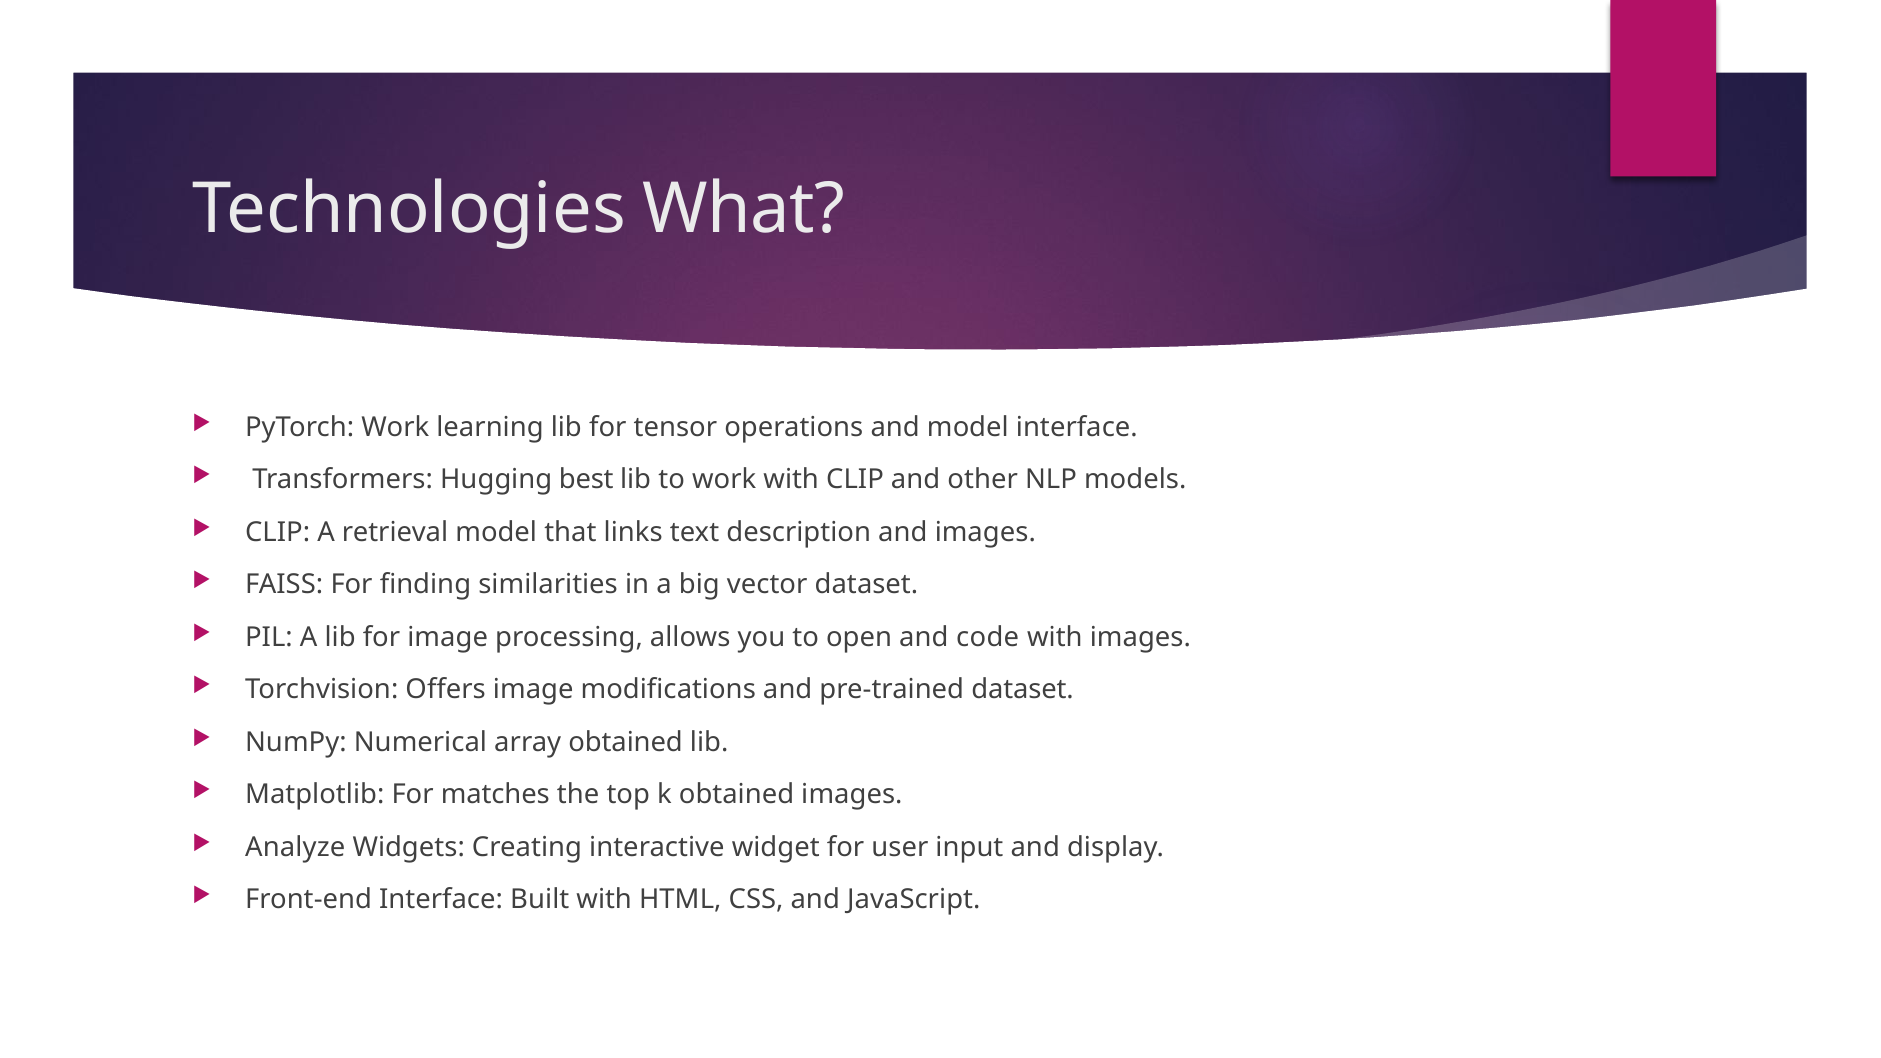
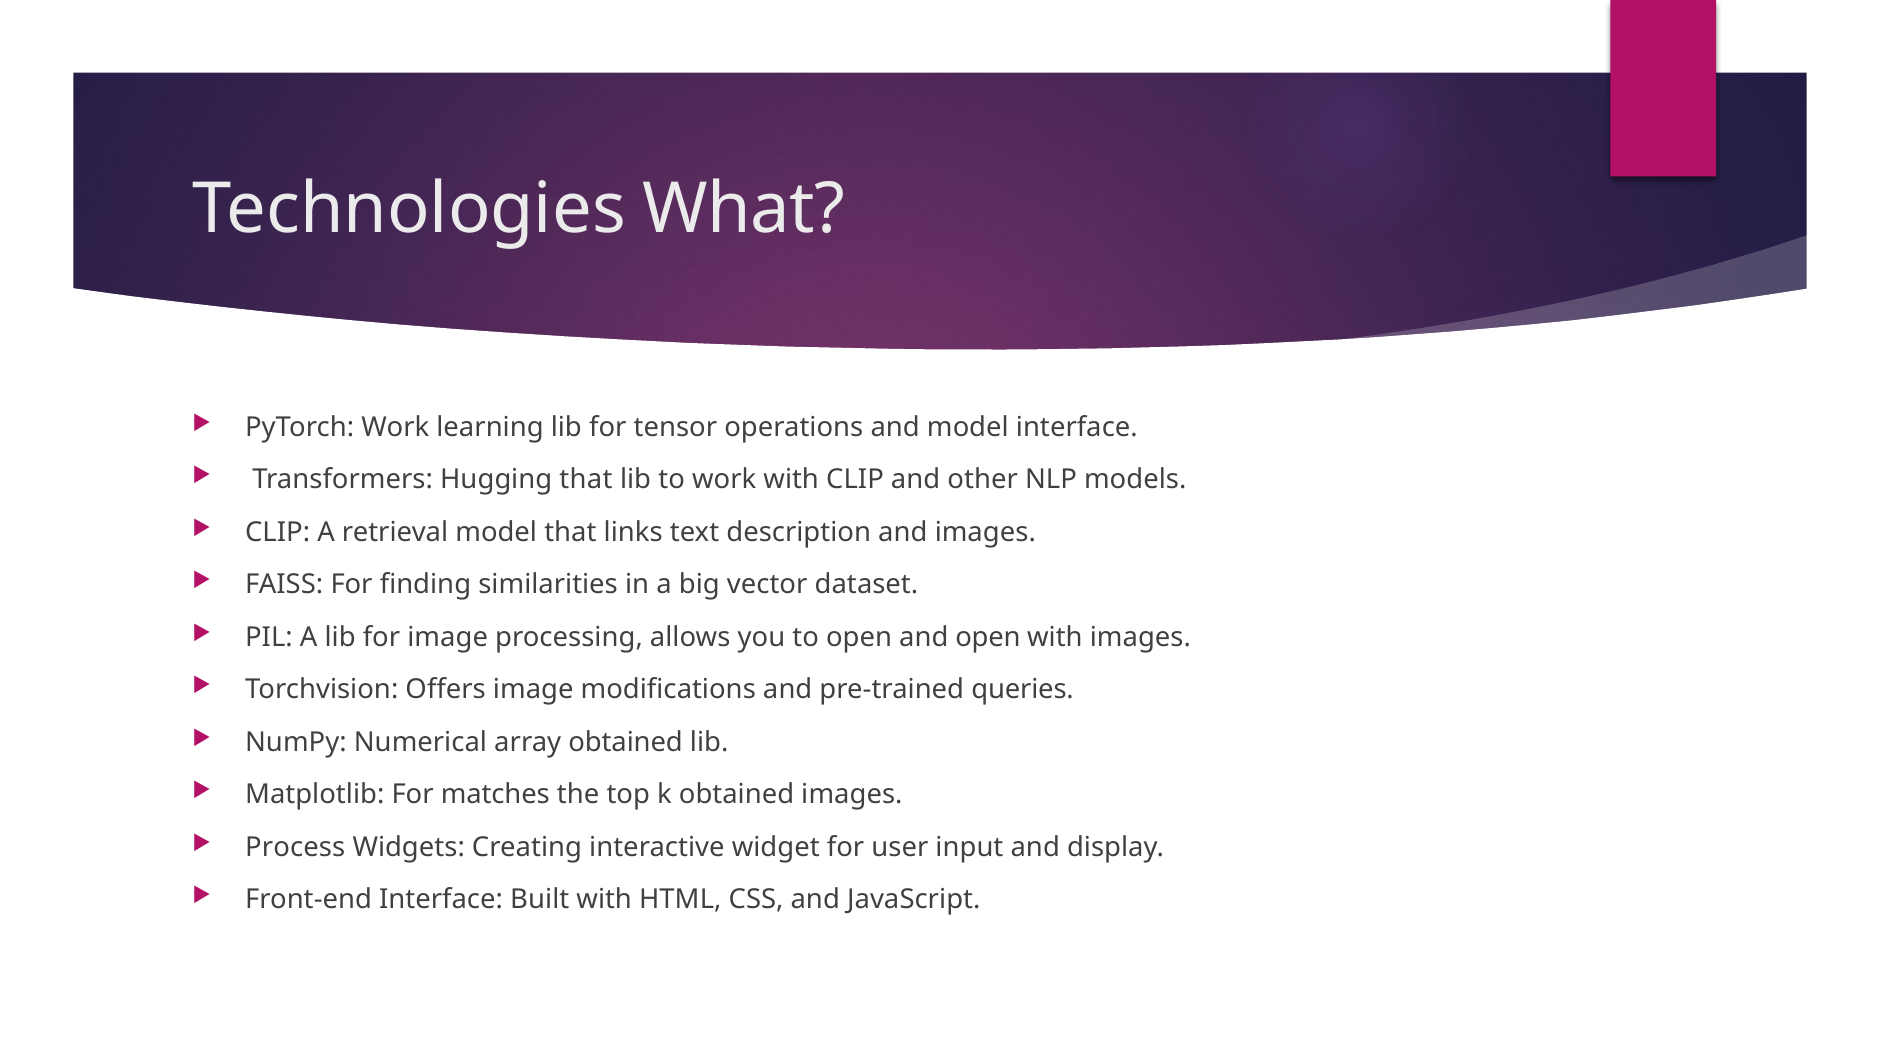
Hugging best: best -> that (586, 480)
and code: code -> open (988, 637)
pre-trained dataset: dataset -> queries (1023, 690)
Analyze: Analyze -> Process (295, 847)
